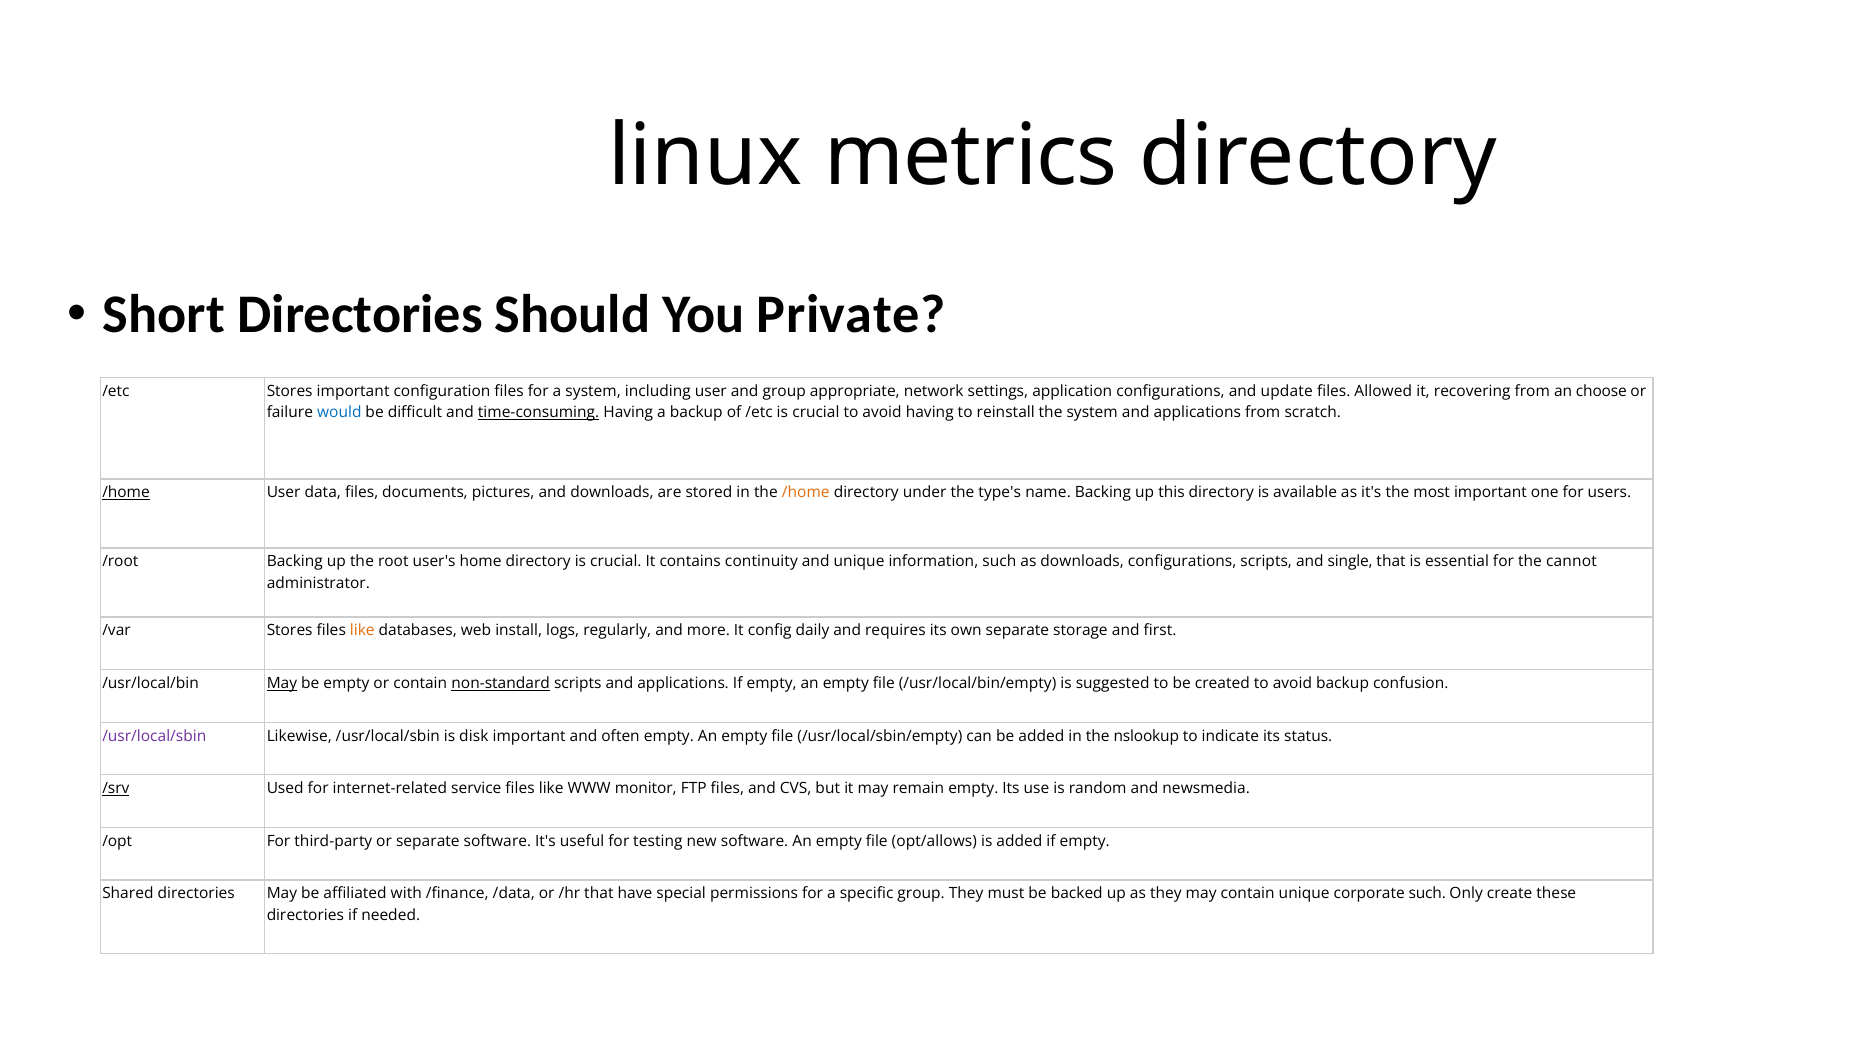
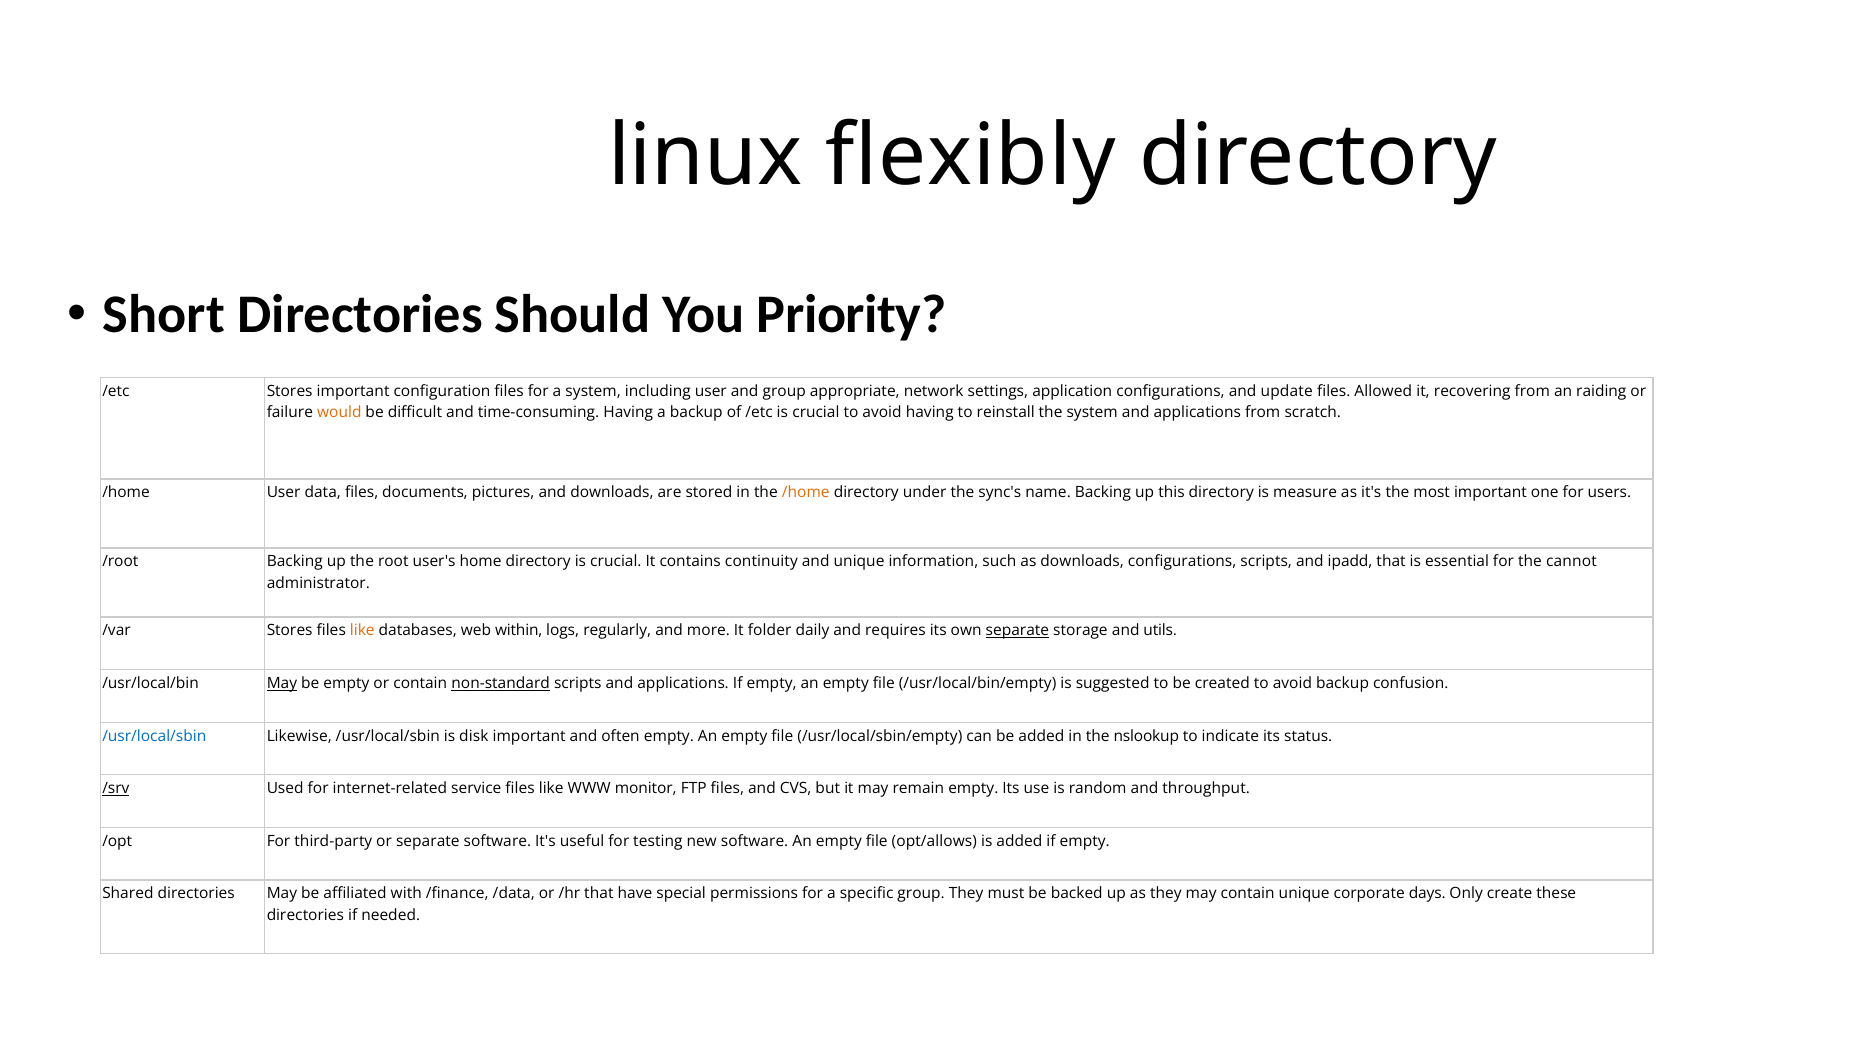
metrics: metrics -> flexibly (970, 156)
Private: Private -> Priority (852, 315)
choose: choose -> raiding (1601, 391)
would colour: blue -> orange (339, 412)
time-consuming underline: present -> none (539, 412)
/home underline: present -> none (126, 492)
type's: type's -> sync's (1000, 492)
available: available -> measure (1305, 492)
single: single -> ipadd (1350, 561)
install: install -> within (519, 630)
config: config -> folder (770, 630)
separate underline: none -> present (1017, 630)
first: first -> utils (1160, 630)
/usr/local/sbin colour: purple -> blue (154, 735)
newsmedia: newsmedia -> throughput (1206, 788)
corporate such: such -> days (1427, 893)
